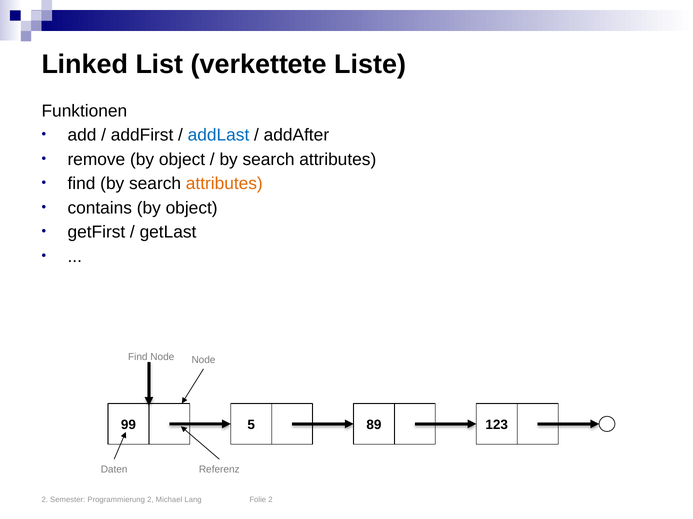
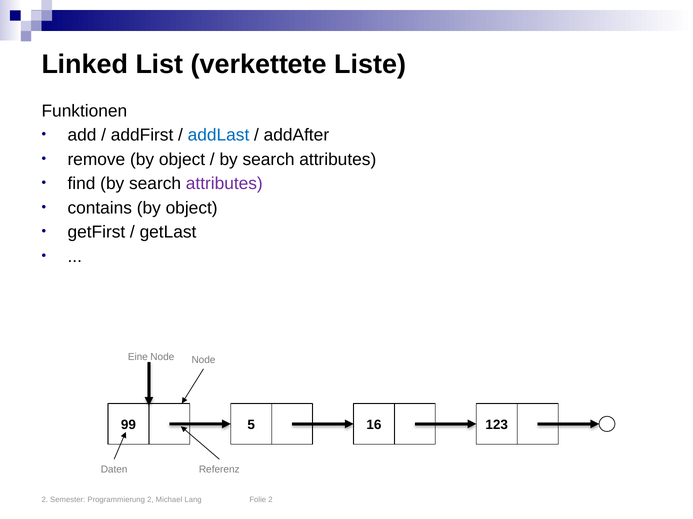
attributes colour: orange -> purple (224, 184)
Find: Find -> Eine (138, 357)
89: 89 -> 16 (374, 425)
